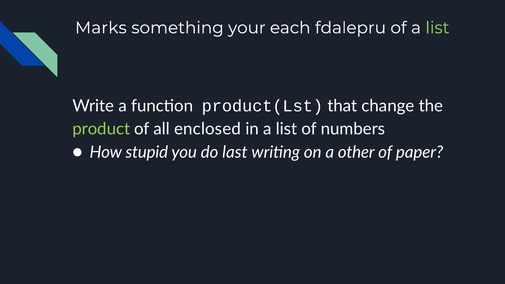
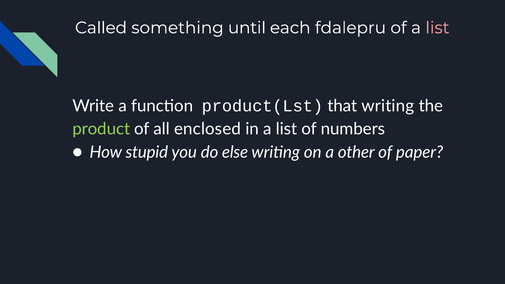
Marks: Marks -> Called (101, 28)
your: your -> until (247, 28)
list colour: light green -> pink (437, 28)
that change: change -> writing (388, 106)
last: last -> else (235, 152)
